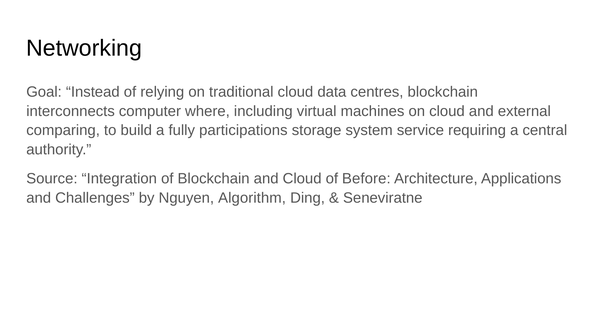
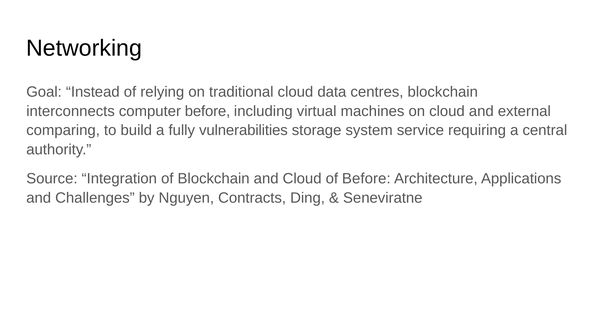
computer where: where -> before (208, 111)
participations: participations -> vulnerabilities (243, 130)
Algorithm: Algorithm -> Contracts (252, 198)
